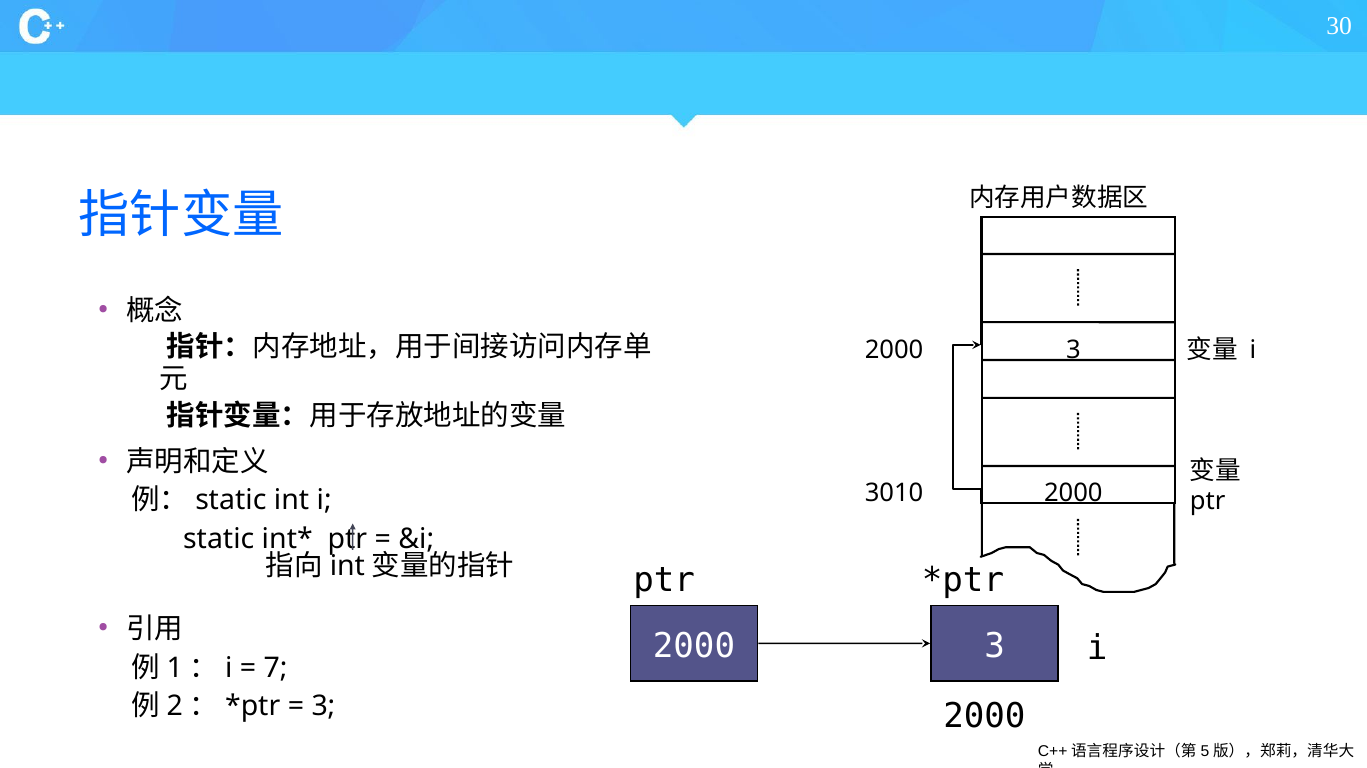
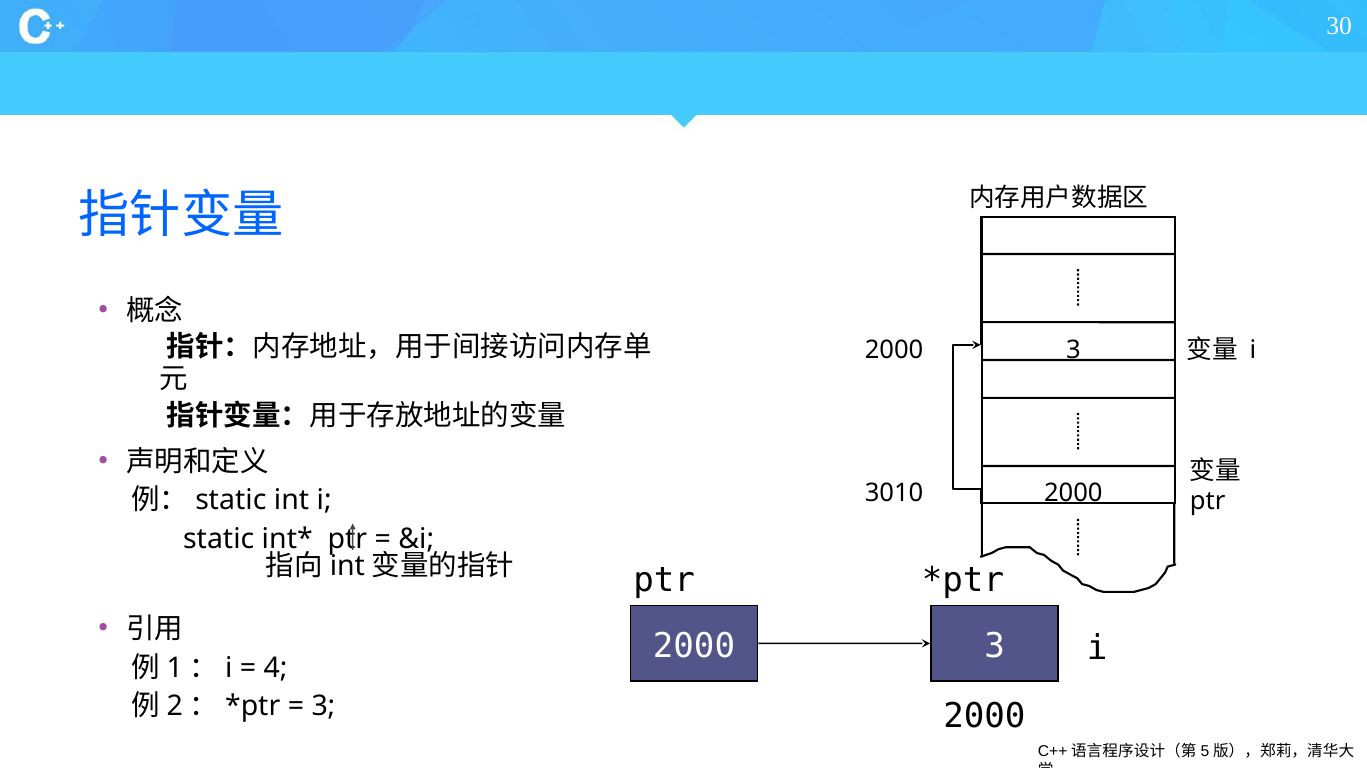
7: 7 -> 4 (275, 668)
